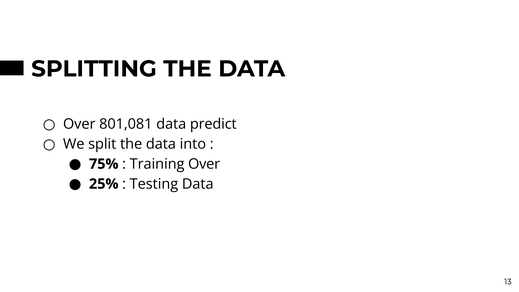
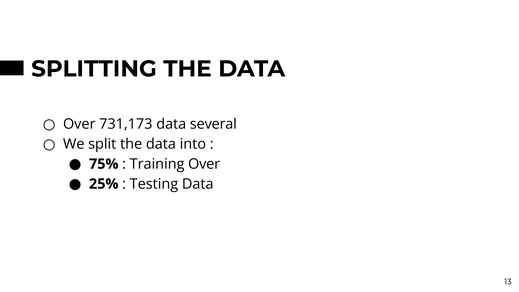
801,081: 801,081 -> 731,173 (126, 124)
predict: predict -> several (213, 124)
